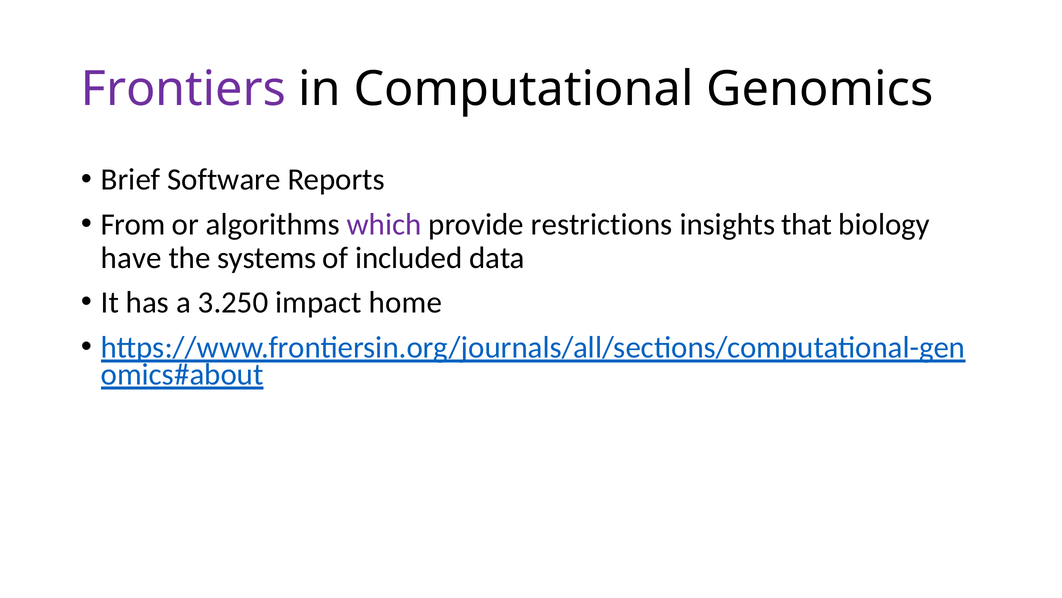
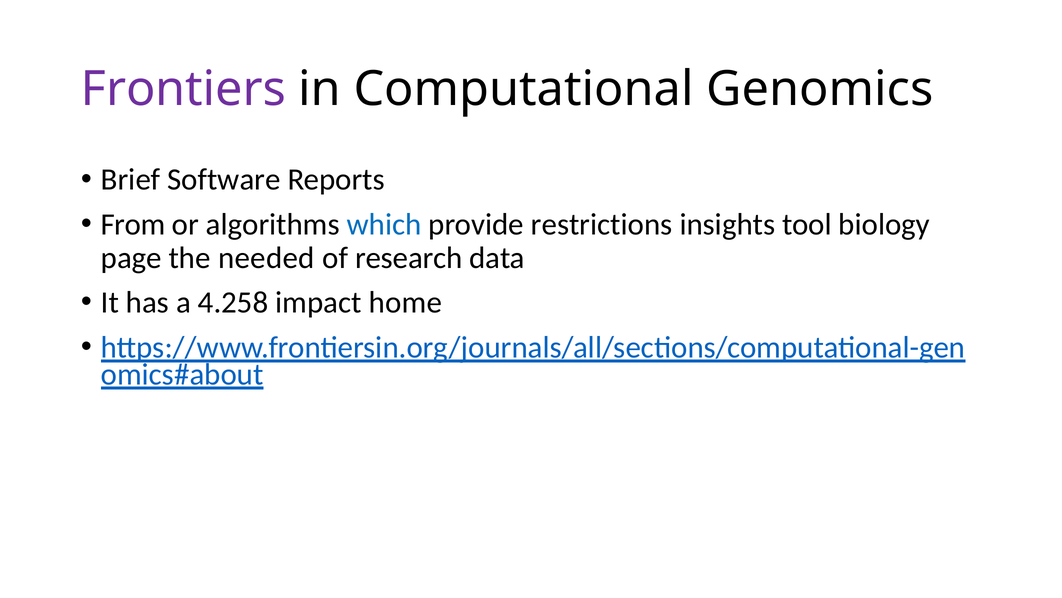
which colour: purple -> blue (384, 224)
that: that -> tool (807, 224)
have: have -> page (131, 258)
systems: systems -> needed (266, 258)
included: included -> research (409, 258)
3.250: 3.250 -> 4.258 (233, 302)
